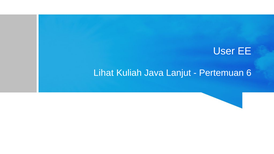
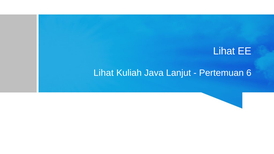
User: User -> Lihat (224, 51)
